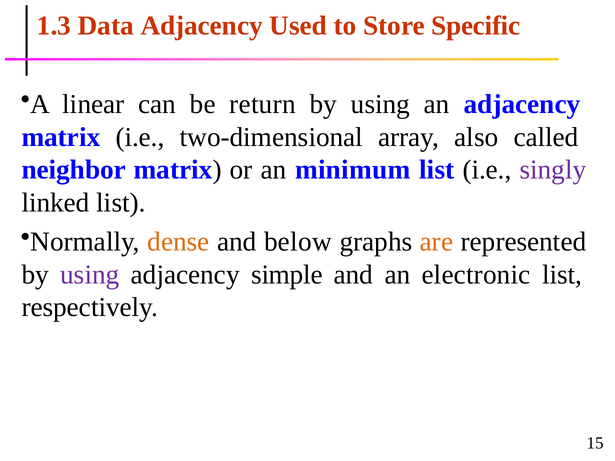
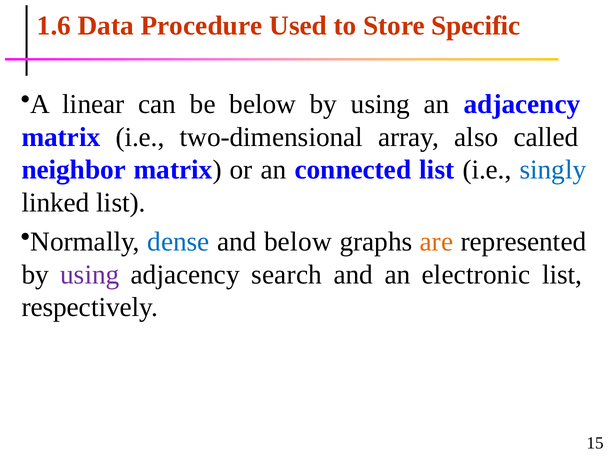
1.3: 1.3 -> 1.6 (54, 26)
Data Adjacency: Adjacency -> Procedure (202, 26)
be return: return -> below (263, 104)
minimum: minimum -> connected (353, 170)
singly colour: purple -> blue (553, 170)
dense colour: orange -> blue (178, 242)
simple: simple -> search (287, 275)
